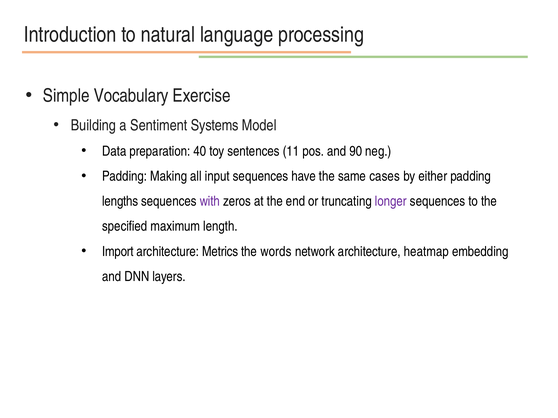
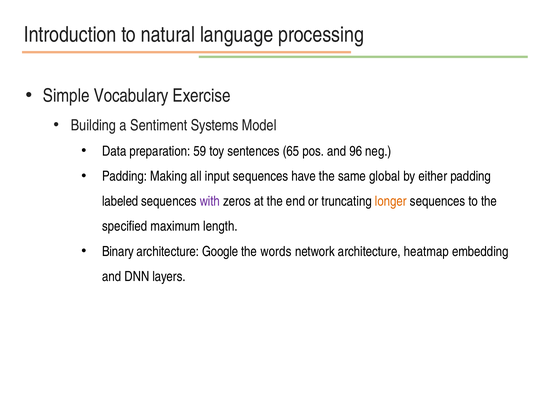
40: 40 -> 59 (200, 151)
11: 11 -> 65 (291, 151)
90: 90 -> 96 (356, 151)
cases: cases -> global (385, 176)
lengths: lengths -> labeled (120, 202)
longer colour: purple -> orange (391, 202)
Import: Import -> Binary (118, 252)
Metrics: Metrics -> Google (220, 252)
